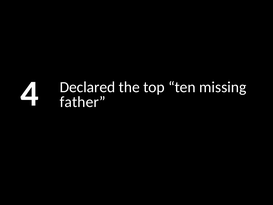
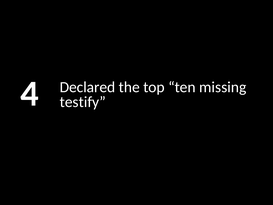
father: father -> testify (83, 102)
